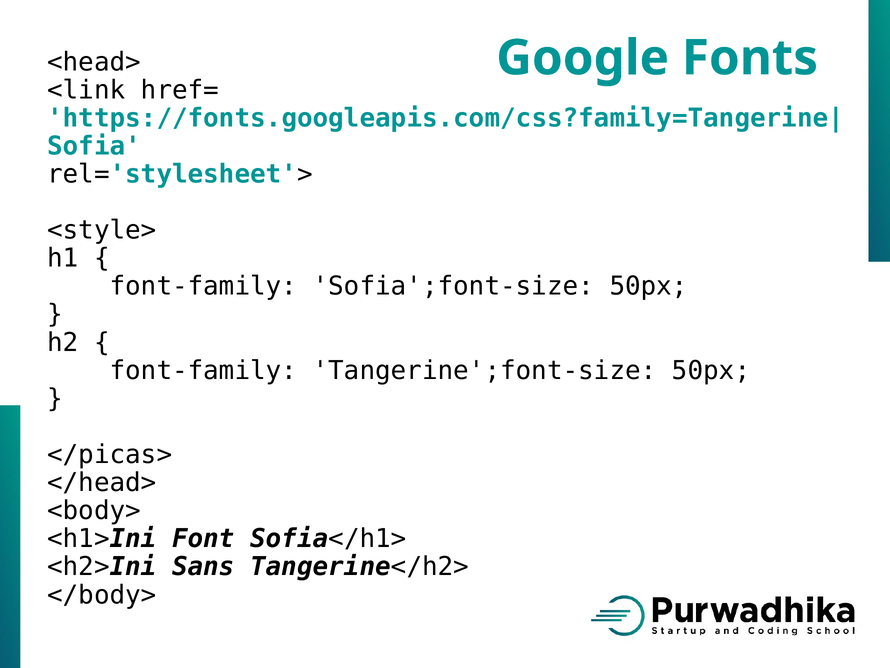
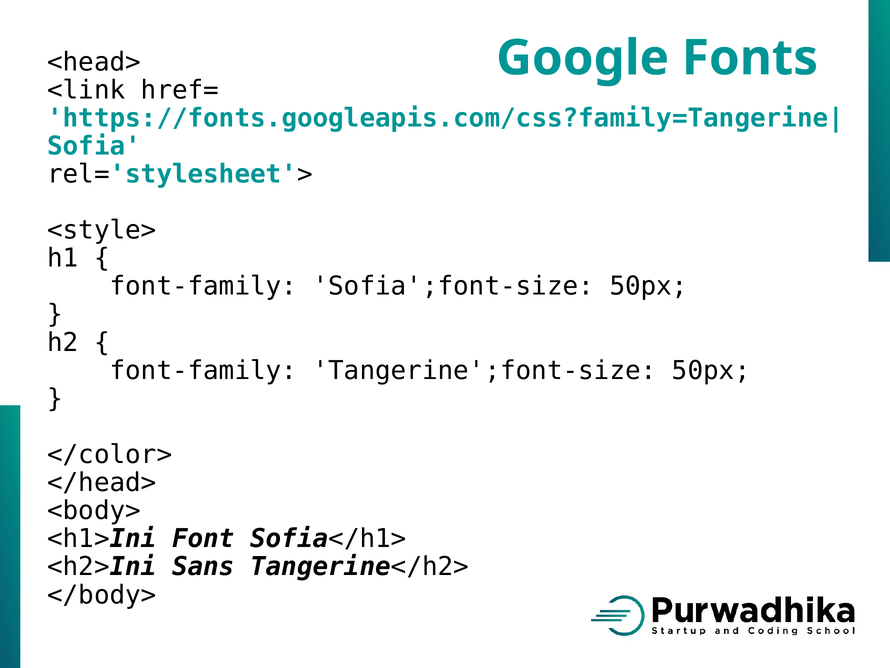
</picas>: </picas> -> </color> (110, 454)
